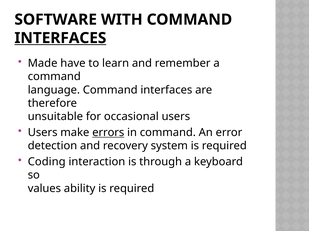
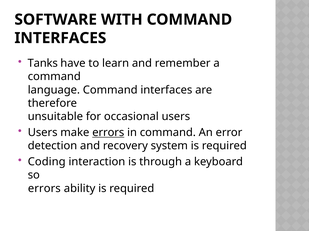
INTERFACES underline: present -> none (60, 38)
Made: Made -> Tanks (43, 63)
values: values -> errors (44, 189)
